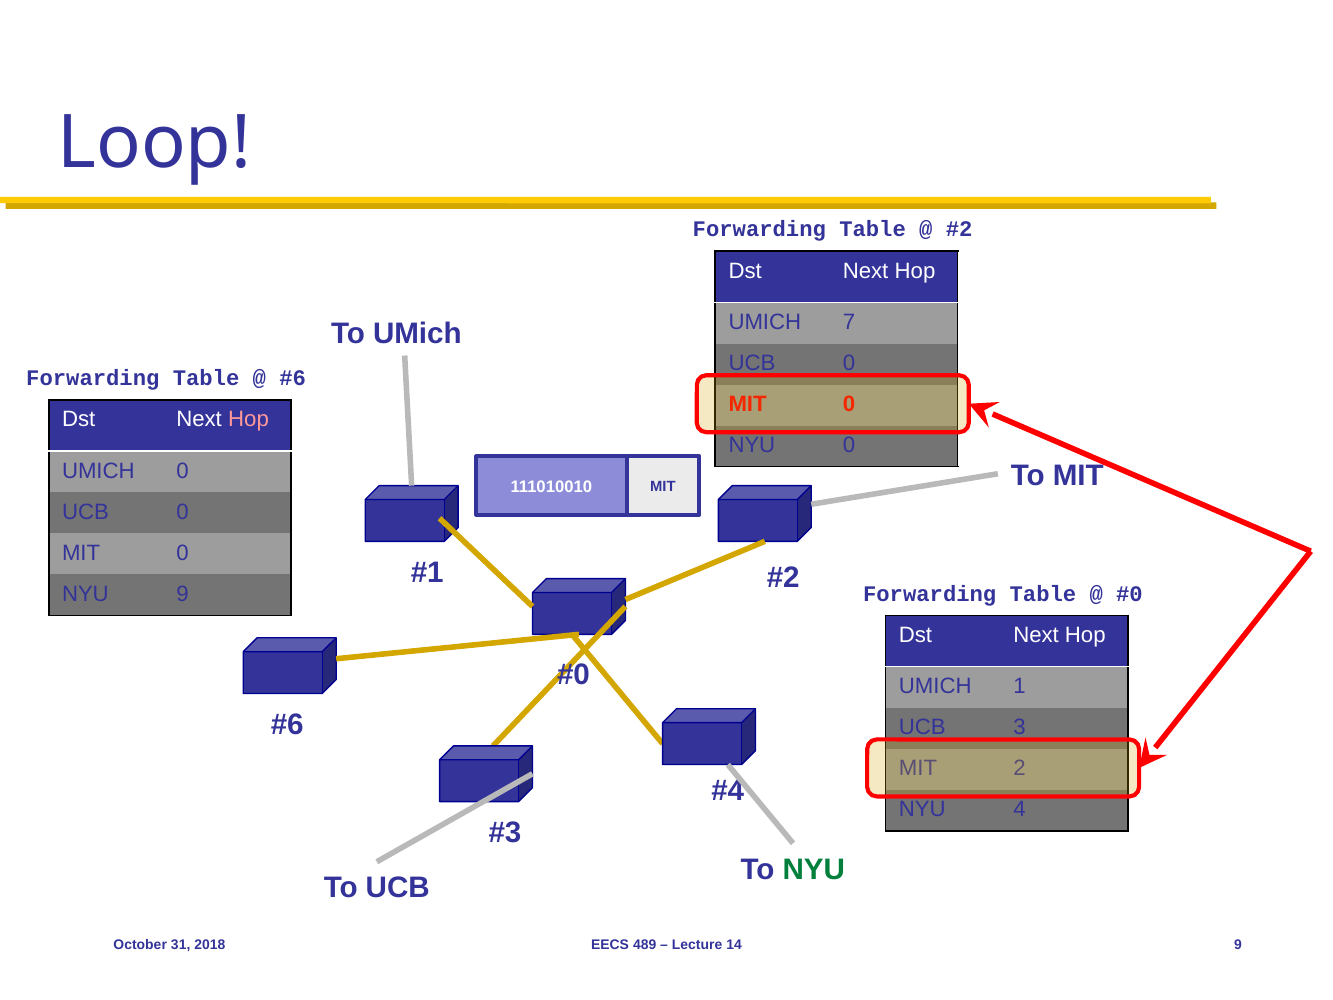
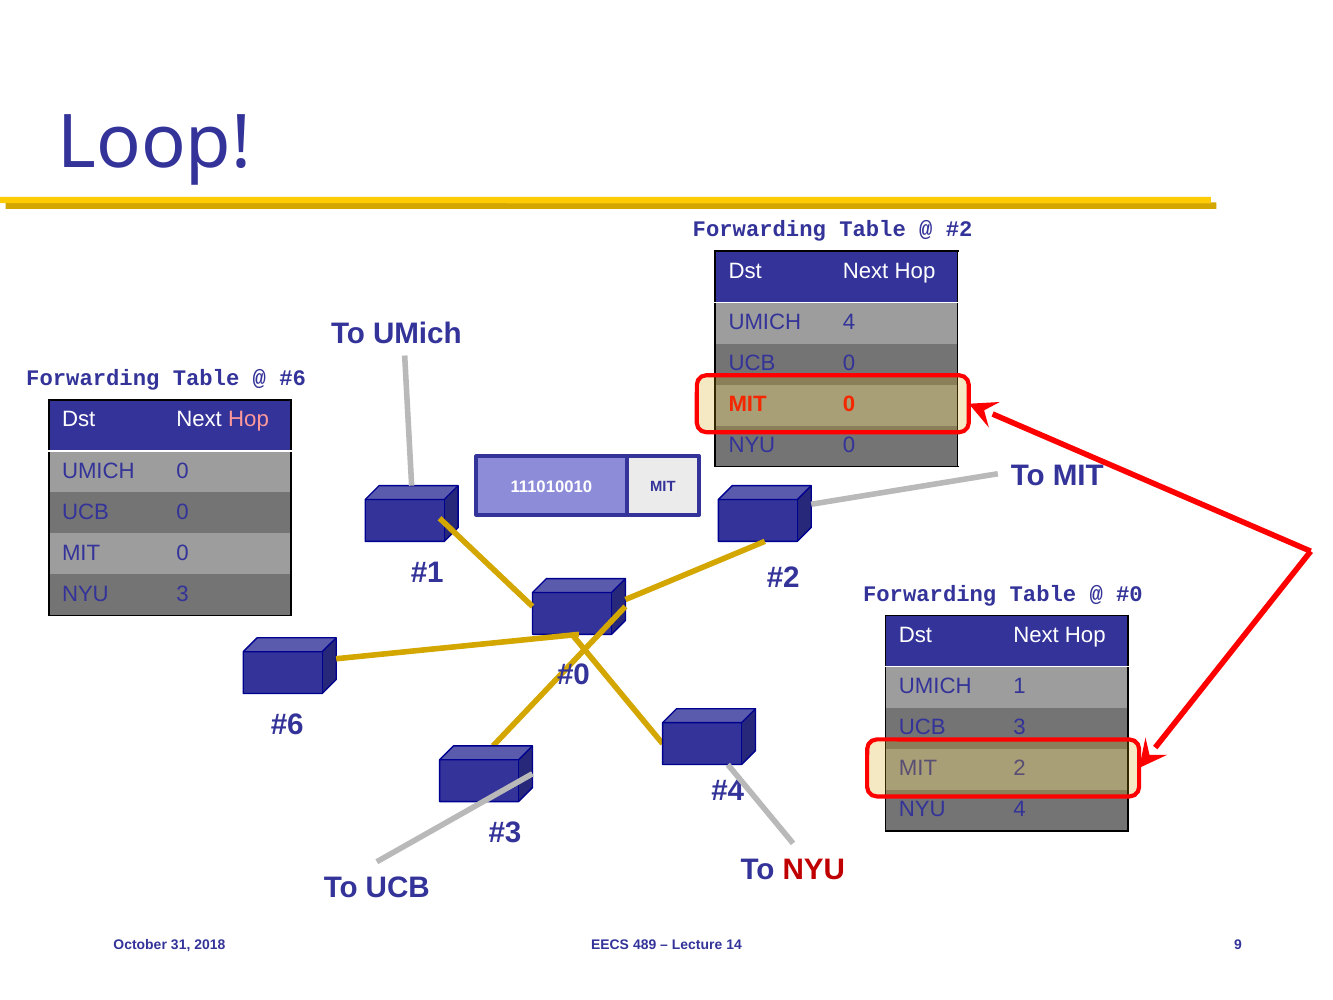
UMICH 7: 7 -> 4 (849, 322)
NYU 9: 9 -> 3 (183, 594)
NYU colour: green -> red (814, 869)
